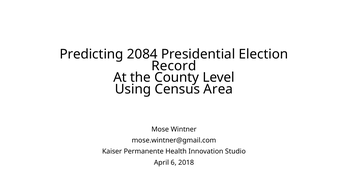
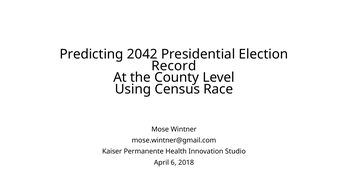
2084: 2084 -> 2042 (142, 54)
Area: Area -> Race (218, 89)
